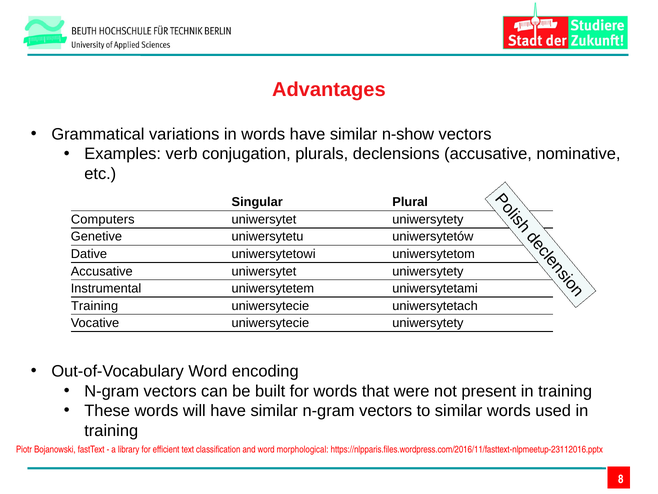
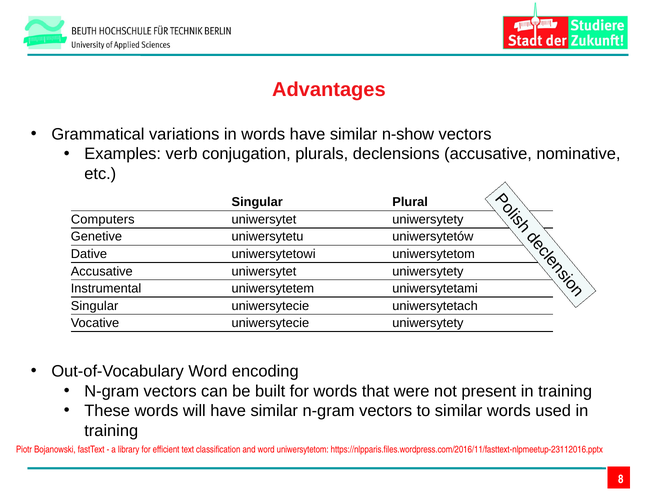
Training: Training -> Singular (95, 306)
word morphological: morphological -> uniwersytetom (303, 449)
